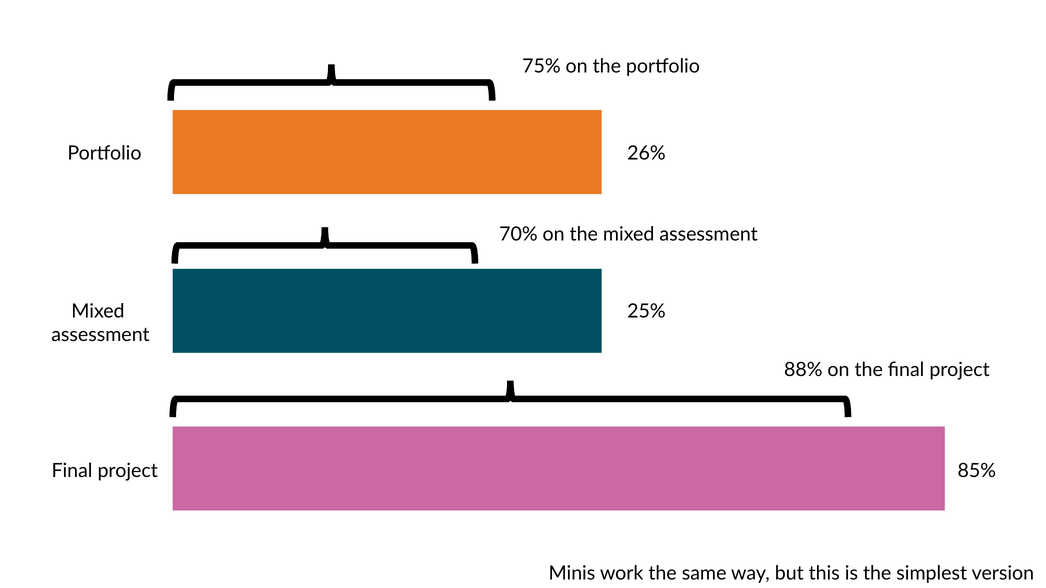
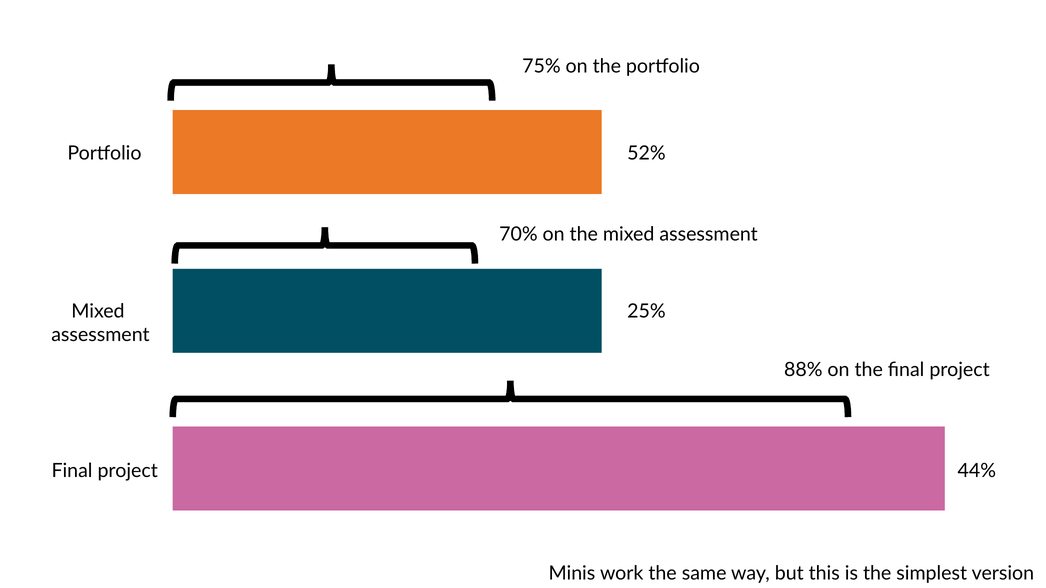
26%: 26% -> 52% (646, 153)
85%: 85% -> 44% (977, 471)
